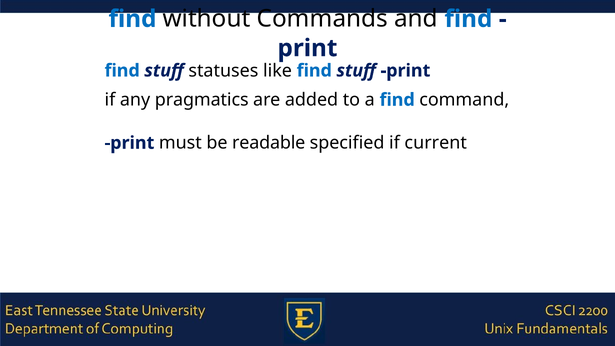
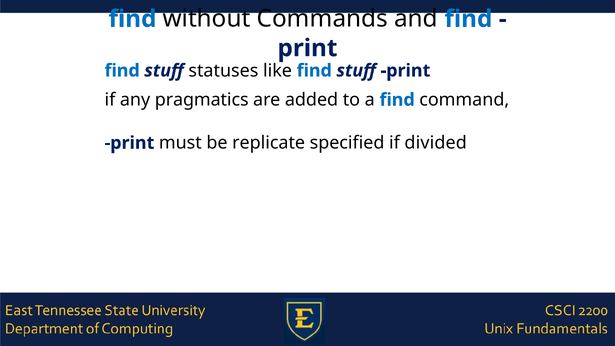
readable: readable -> replicate (269, 143)
current: current -> divided (436, 143)
